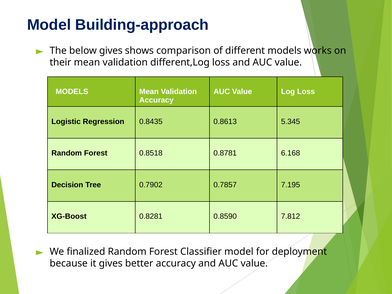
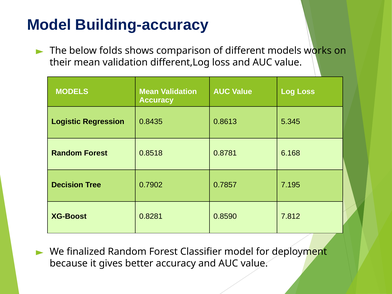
Building-approach: Building-approach -> Building-accuracy (142, 25)
below gives: gives -> folds (111, 51)
